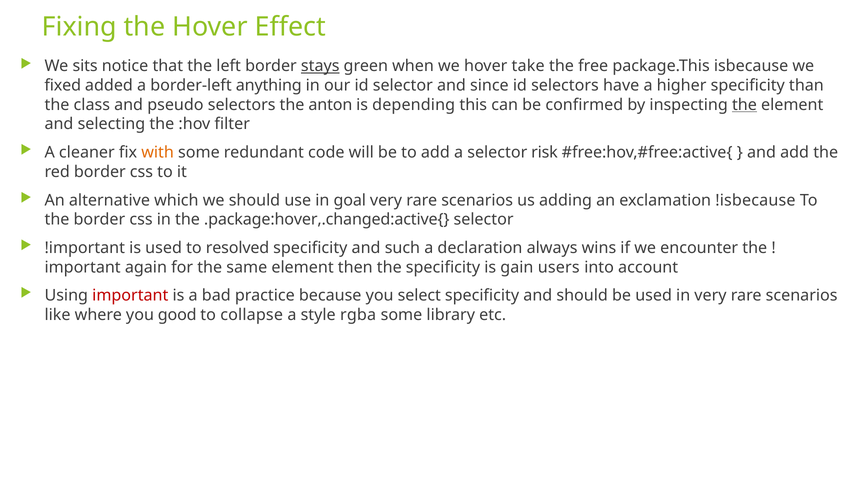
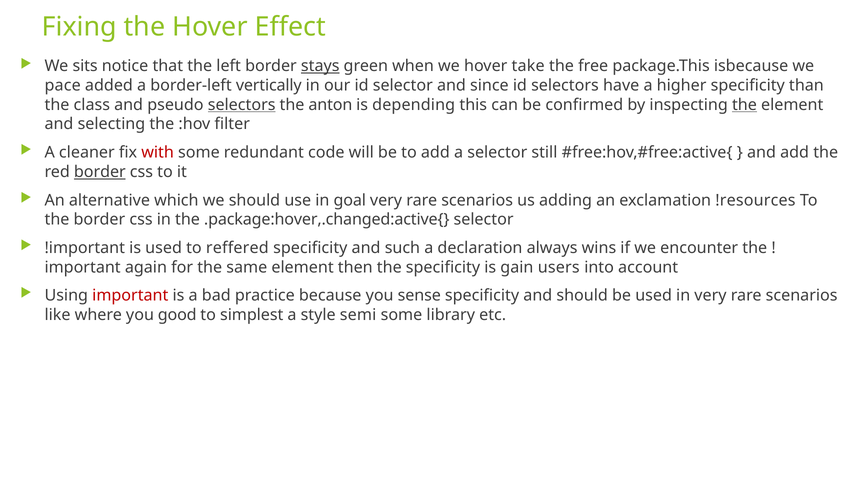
fixed: fixed -> pace (63, 85)
anything: anything -> vertically (269, 85)
selectors underline: none -> present (242, 105)
with colour: orange -> red (158, 152)
risk: risk -> still (544, 152)
border underline: none -> present (100, 172)
!isbecause: !isbecause -> !resources (755, 200)
resolved: resolved -> reffered (237, 248)
select: select -> sense (419, 295)
collapse: collapse -> simplest (252, 315)
rgba: rgba -> semi (358, 315)
